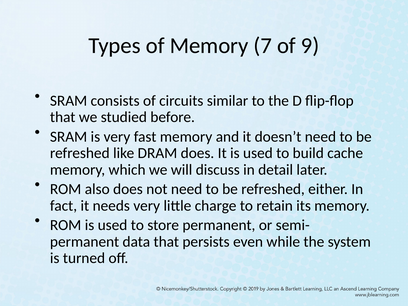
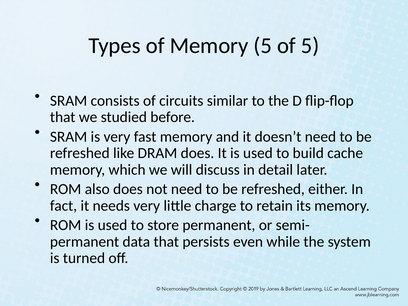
Memory 7: 7 -> 5 (263, 46)
of 9: 9 -> 5 (310, 46)
